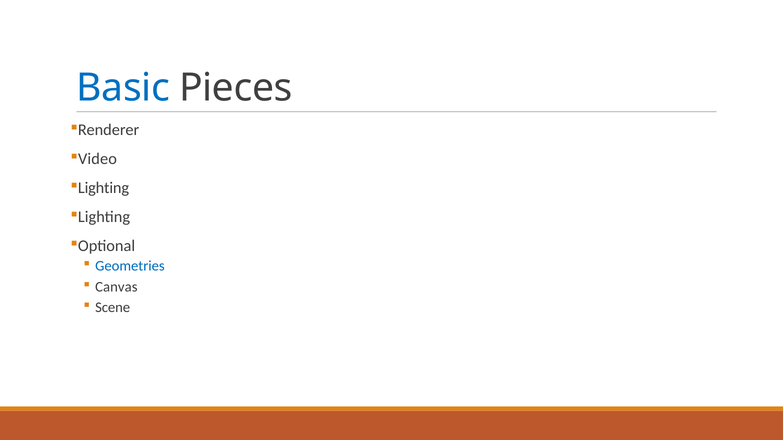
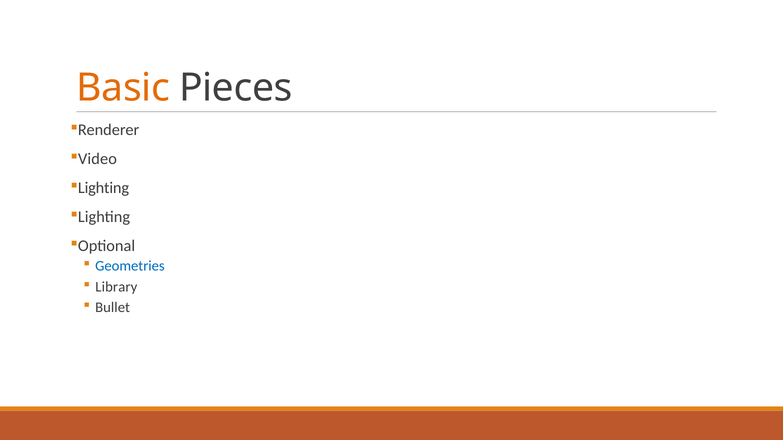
Basic colour: blue -> orange (123, 88)
Canvas: Canvas -> Library (116, 287)
Scene: Scene -> Bullet (113, 308)
